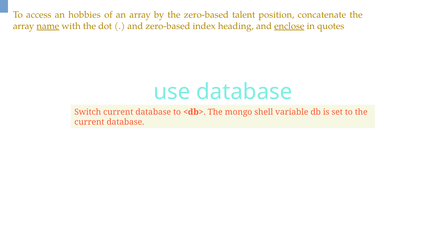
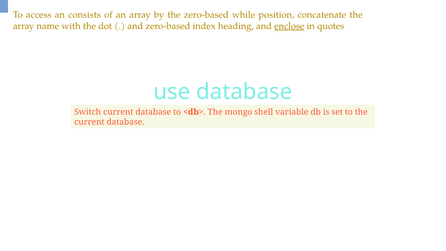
hobbies: hobbies -> consists (85, 15)
talent: talent -> while (244, 15)
name underline: present -> none (48, 26)
